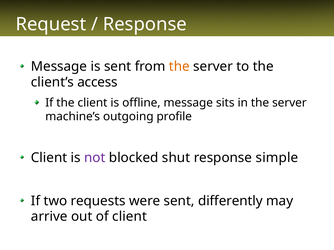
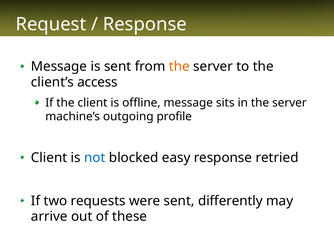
not colour: purple -> blue (95, 158)
shut: shut -> easy (176, 158)
simple: simple -> retried (277, 158)
of client: client -> these (130, 217)
